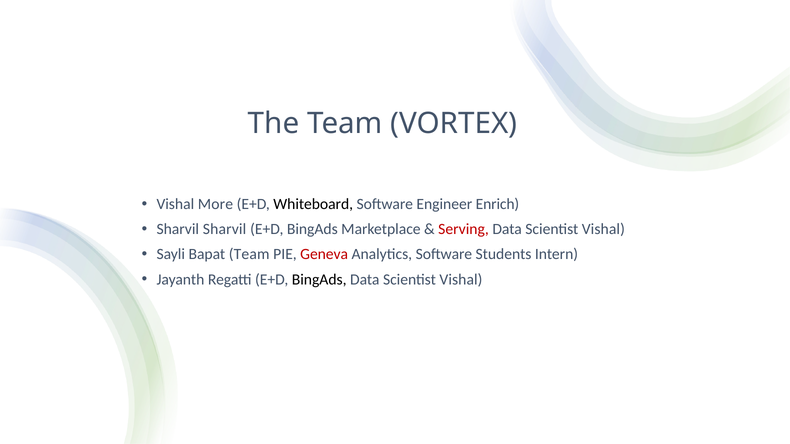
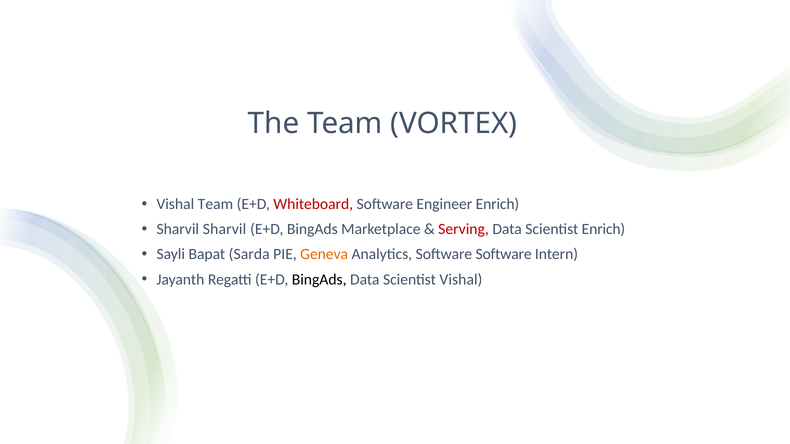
More: More -> Team (215, 204)
Whiteboard colour: black -> red (313, 204)
Vishal: Vishal -> Enrich (603, 229)
Bapat Team: Team -> Sarda (249, 255)
Geneva colour: red -> orange (324, 255)
Software Students: Students -> Software (504, 255)
